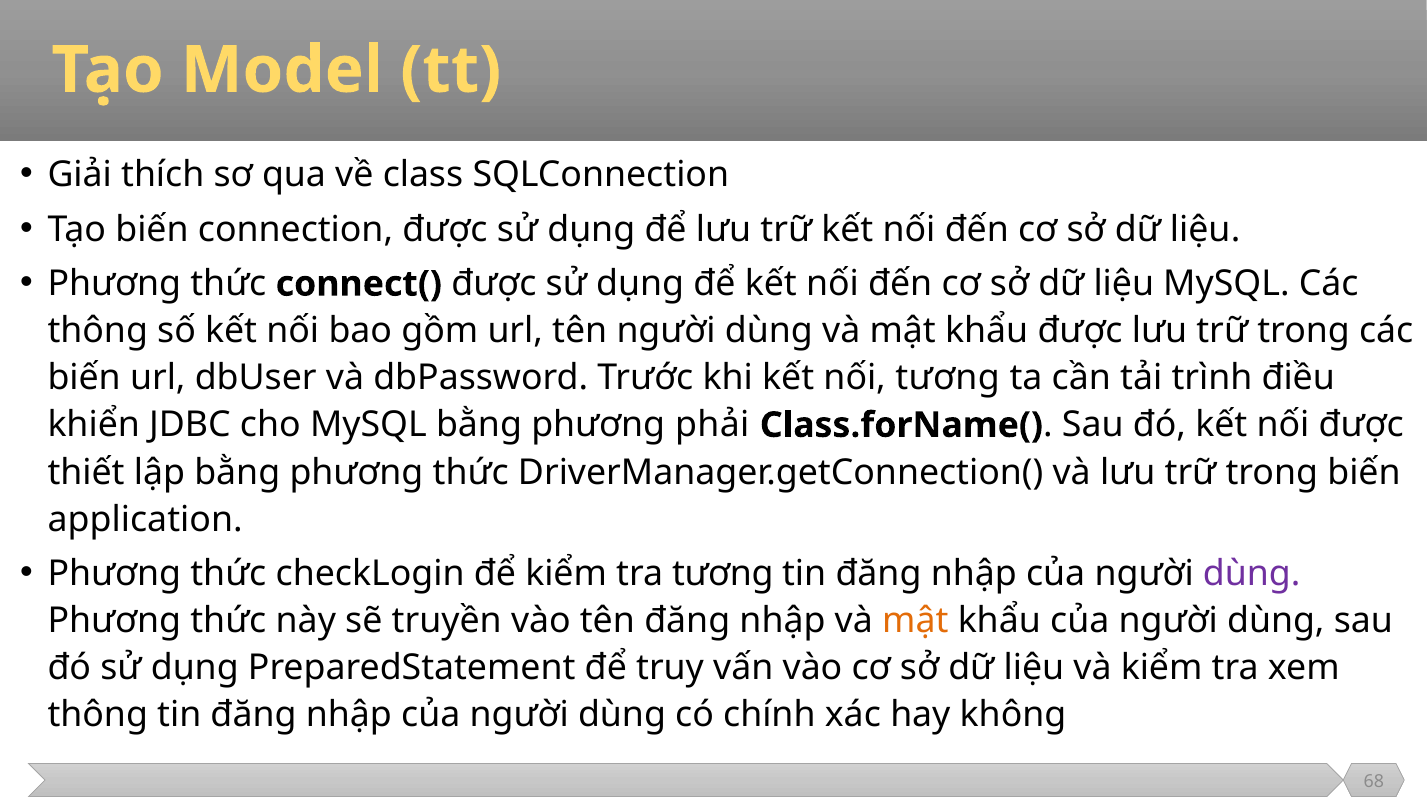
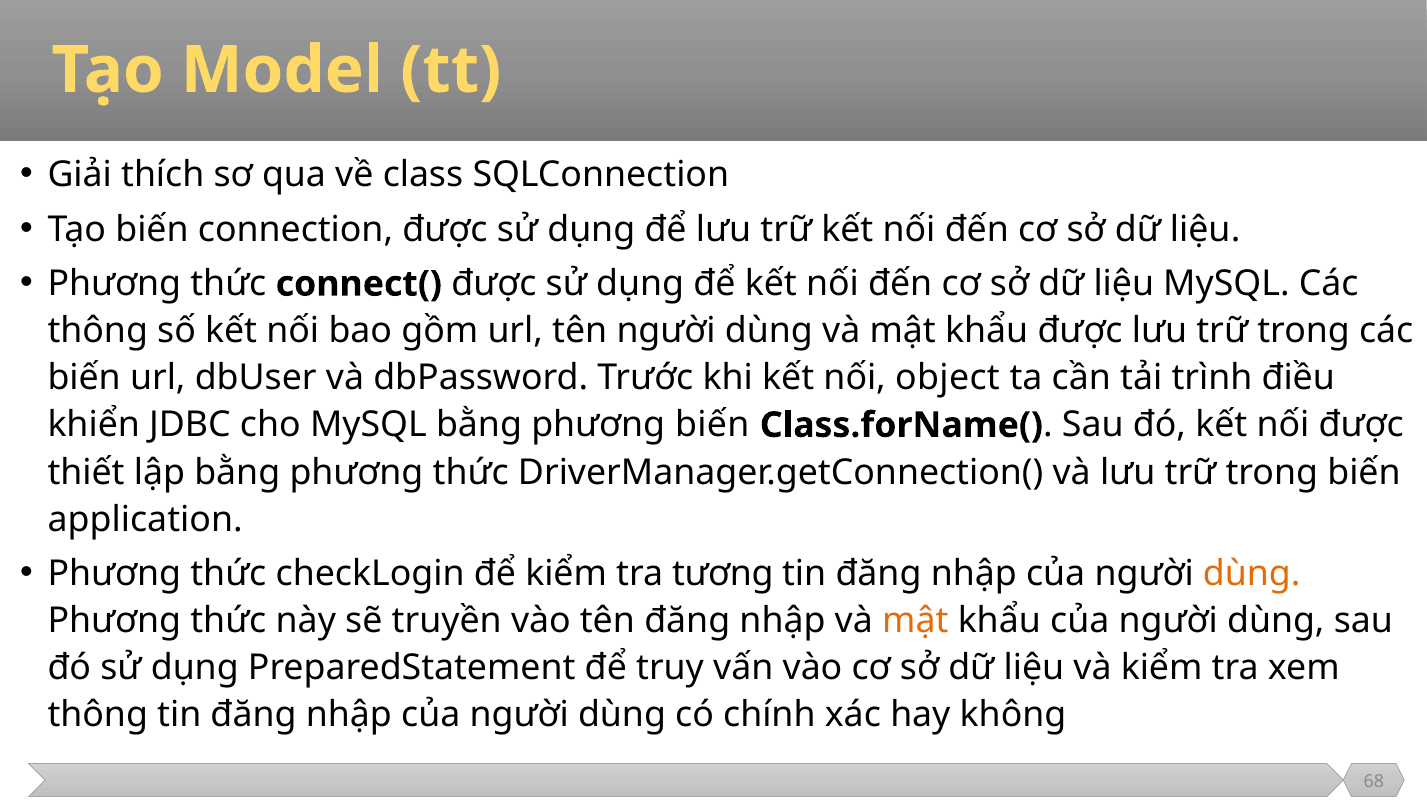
nối tương: tương -> object (948, 378)
phương phải: phải -> biến (712, 425)
dùng colour: purple -> orange (1252, 574)
